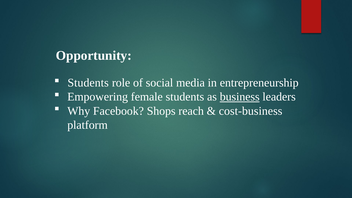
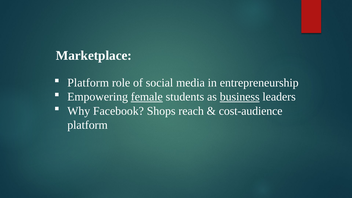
Opportunity: Opportunity -> Marketplace (94, 56)
Students: Students -> Platform (88, 83)
female underline: none -> present (147, 97)
cost-business: cost-business -> cost-audience (251, 111)
